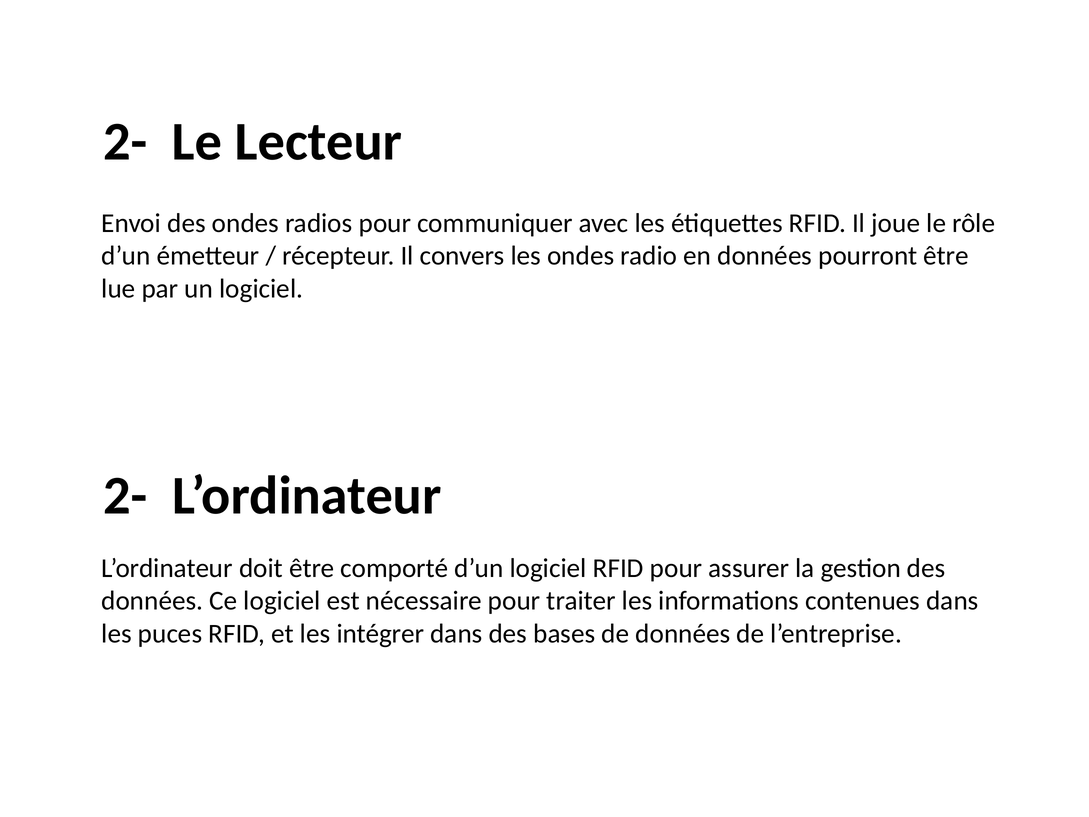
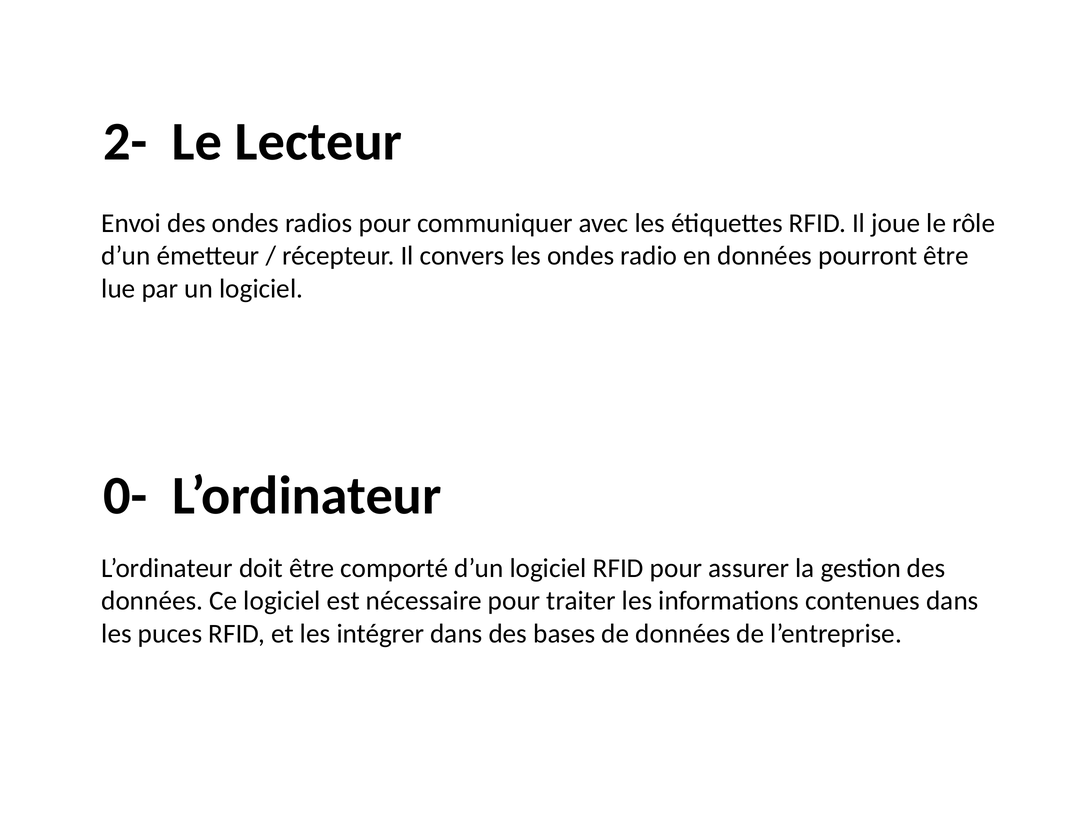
2-: 2- -> 0- (125, 496)
